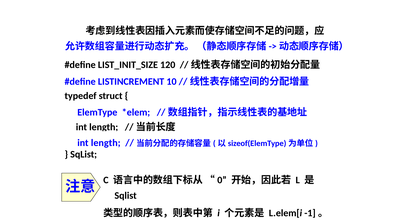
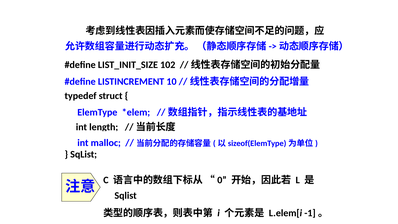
120: 120 -> 102 (168, 65)
length: length -> malloc (106, 143)
